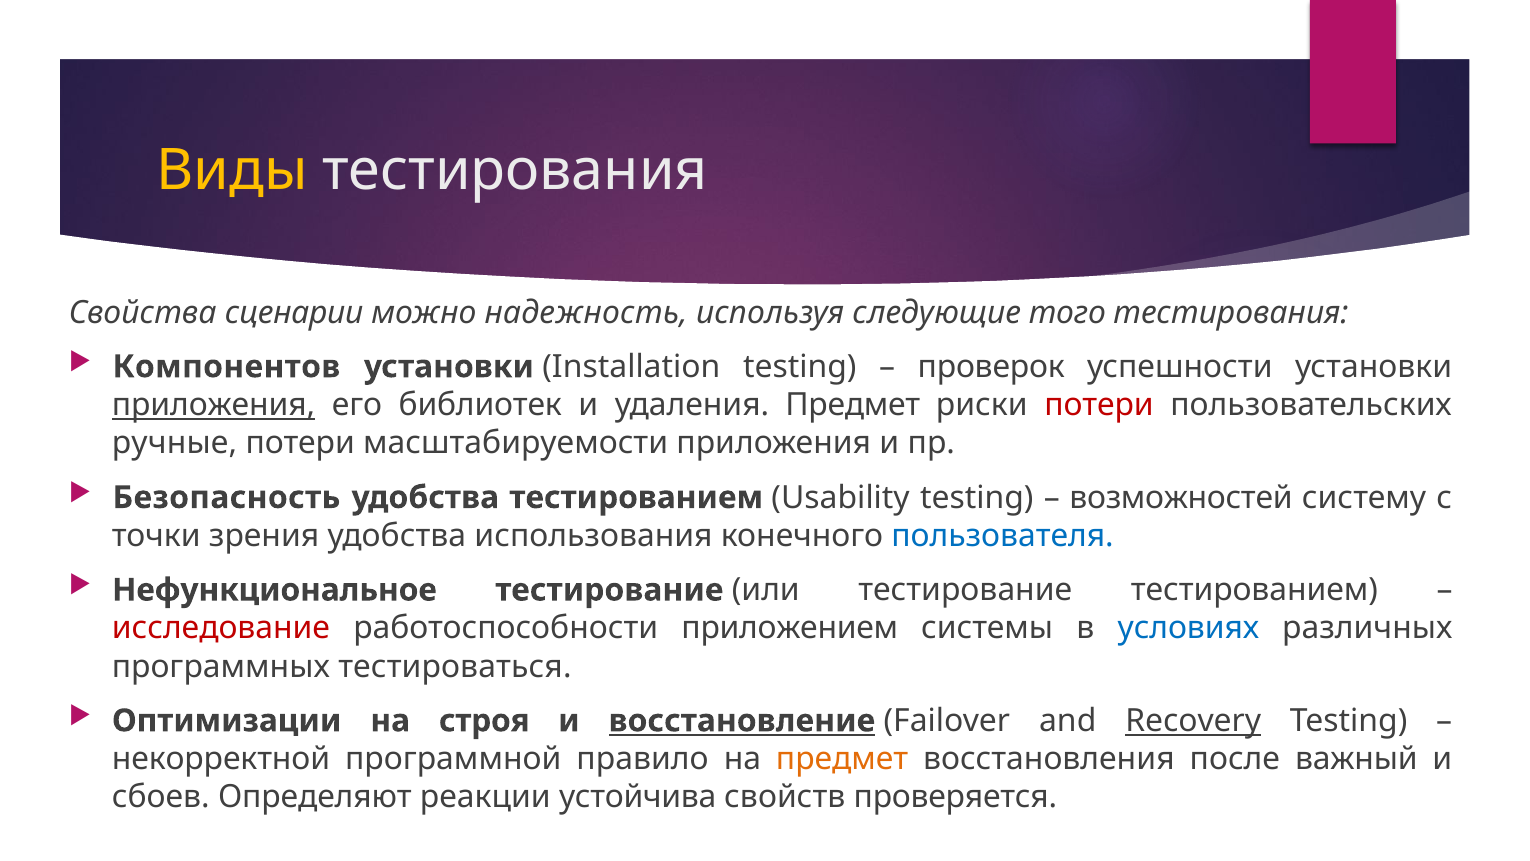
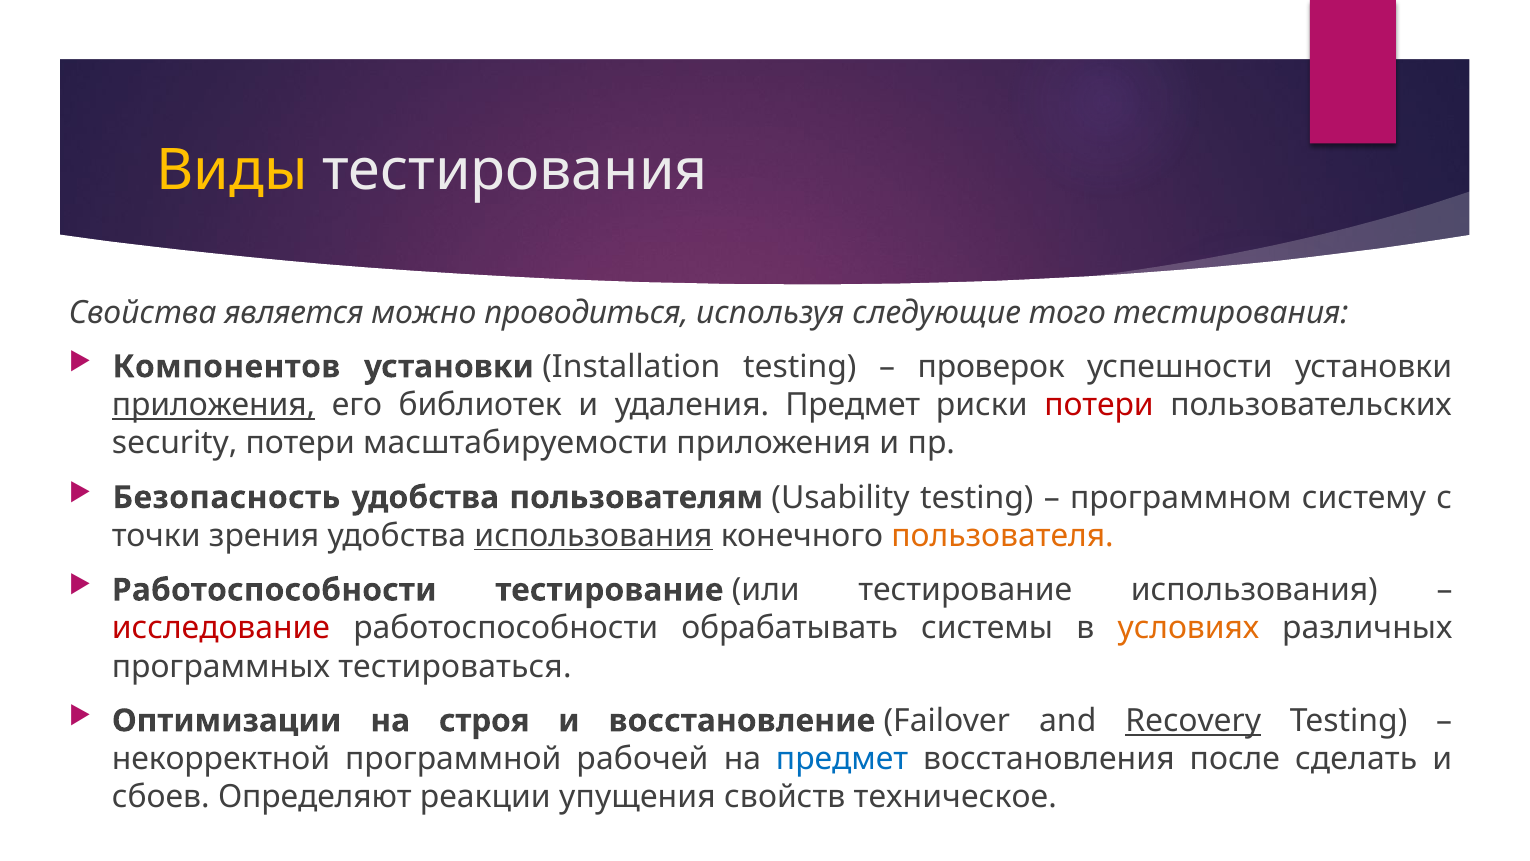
сценарии: сценарии -> является (294, 312)
надежность: надежность -> проводиться (586, 312)
ручные: ручные -> security (175, 443)
удобства тестированием: тестированием -> пользователям (636, 497)
возможностей: возможностей -> программном (1181, 497)
использования underline: none -> present (594, 536)
пользователя colour: blue -> orange (1003, 536)
Нефункциональное: Нефункциональное -> Работоспособности (274, 590)
тестирование тестированием: тестированием -> использования (1254, 590)
приложением: приложением -> обрабатывать (790, 628)
условиях colour: blue -> orange (1188, 628)
восстановление underline: present -> none (742, 721)
правило: правило -> рабочей (642, 759)
предмет colour: orange -> blue (842, 759)
важный: важный -> сделать (1356, 759)
устойчива: устойчива -> упущения (637, 797)
проверяется: проверяется -> техническое (955, 797)
